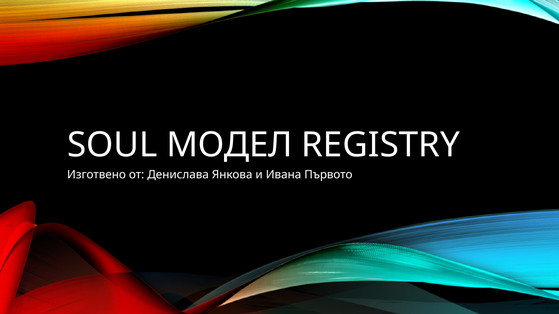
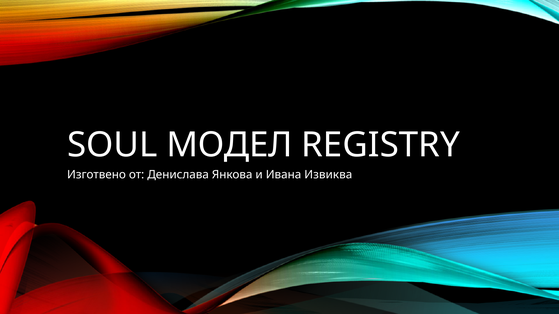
Първото: Първото -> Извиква (328, 175)
